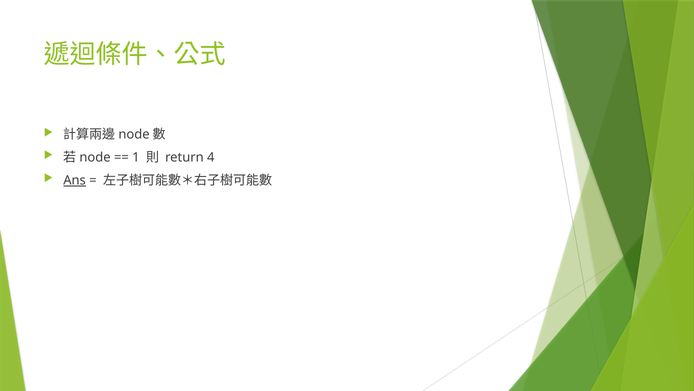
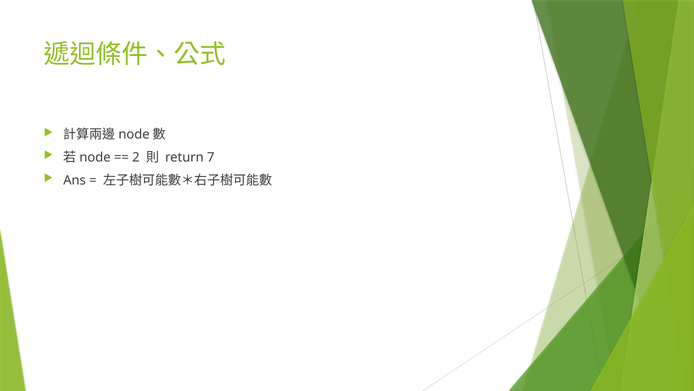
1: 1 -> 2 (136, 157)
4: 4 -> 7 (211, 157)
Ans underline: present -> none (75, 180)
